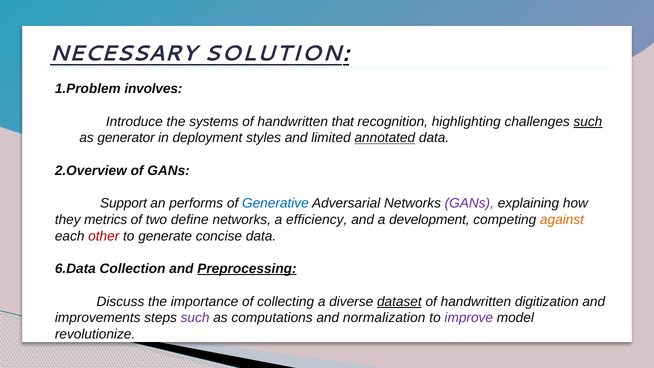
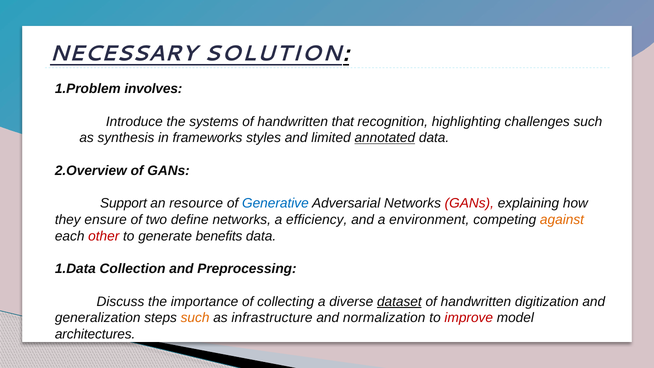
such underline: present -> none (588, 121)
generator: generator -> synthesis (126, 138)
deployment: deployment -> frameworks (207, 138)
performs: performs -> resource (196, 203)
GANs colour: purple -> red (469, 203)
metrics: metrics -> ensure (106, 220)
development: development -> environment (429, 220)
concise: concise -> benefits (219, 236)
6.Data: 6.Data -> 1.Data (75, 269)
Preprocessing underline: present -> none (247, 269)
improvements: improvements -> generalization (98, 318)
such colour: purple -> orange (195, 318)
computations: computations -> infrastructure (272, 318)
improve colour: purple -> red (469, 318)
revolutionize: revolutionize -> architectures (95, 334)
